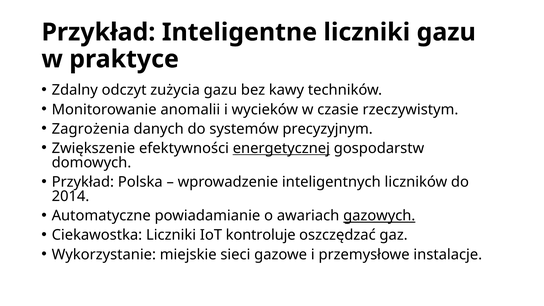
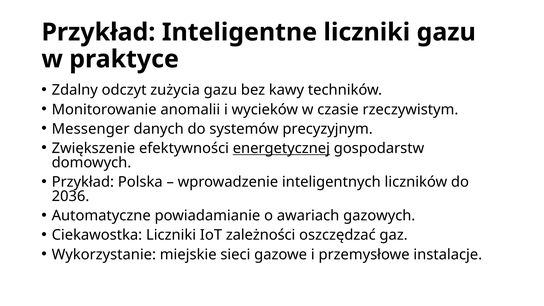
Zagrożenia: Zagrożenia -> Messenger (91, 129)
2014: 2014 -> 2036 (70, 196)
gazowych underline: present -> none (379, 216)
kontroluje: kontroluje -> zależności (261, 235)
